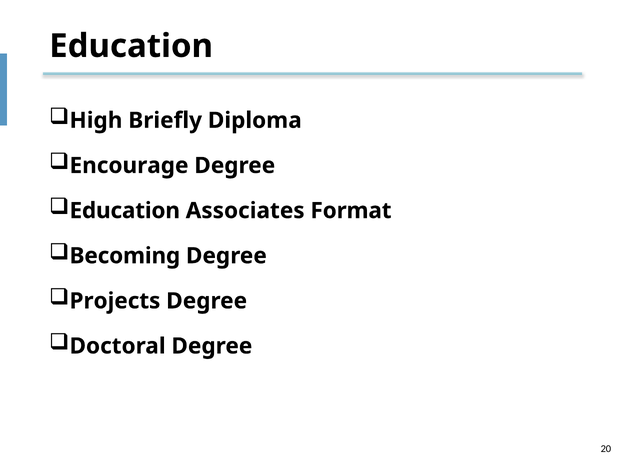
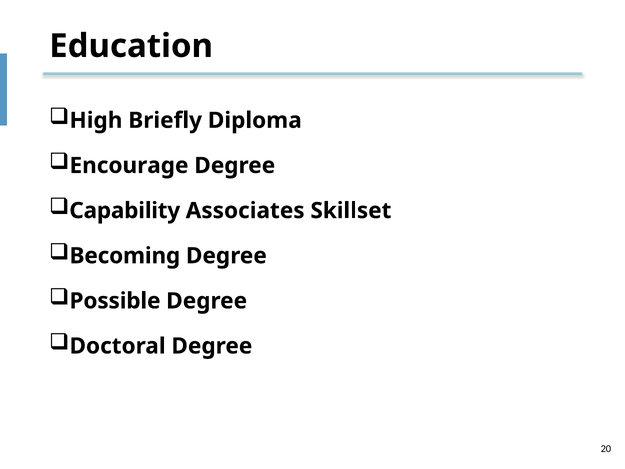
Education: Education -> Capability (125, 211)
Format: Format -> Skillset (351, 211)
Projects: Projects -> Possible (115, 301)
